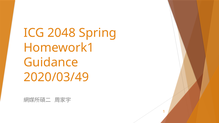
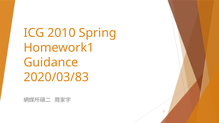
2048: 2048 -> 2010 (61, 33)
2020/03/49: 2020/03/49 -> 2020/03/83 (56, 77)
